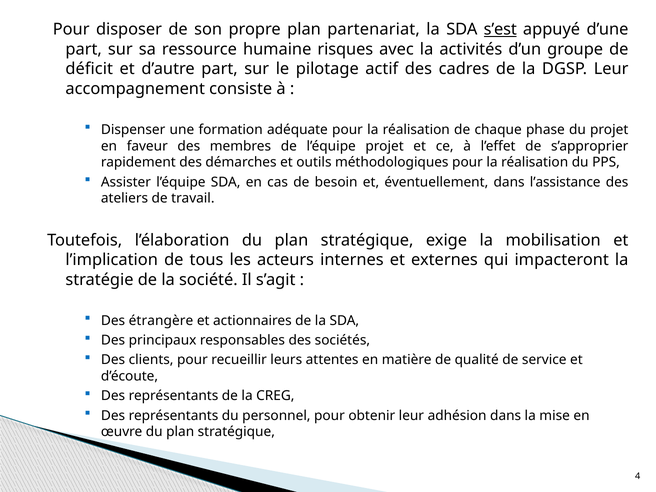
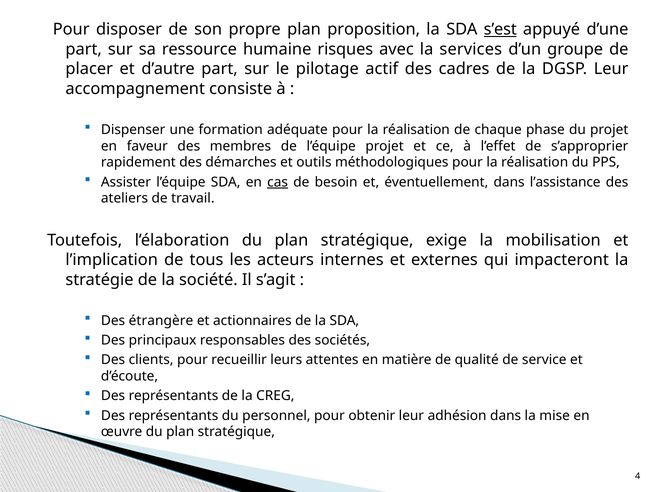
partenariat: partenariat -> proposition (374, 30)
activités: activités -> services (471, 49)
déficit: déficit -> placer (89, 69)
cas underline: none -> present (278, 182)
